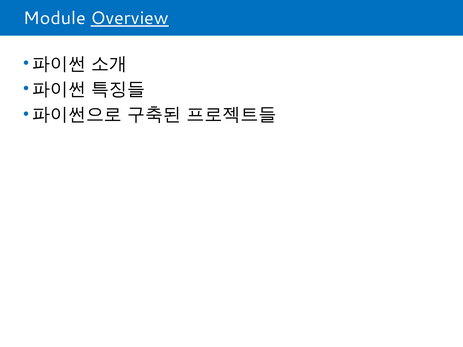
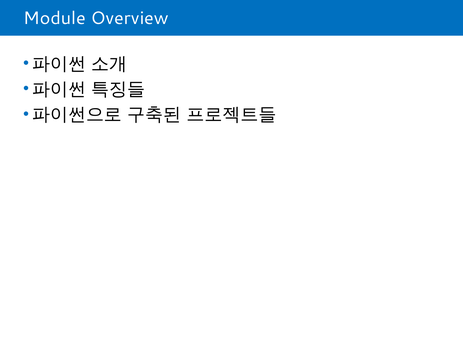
Overview underline: present -> none (130, 18)
